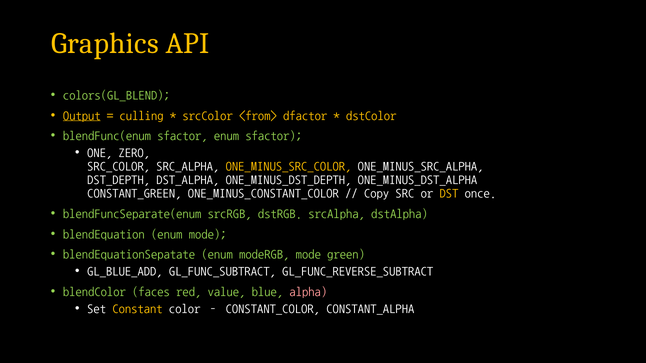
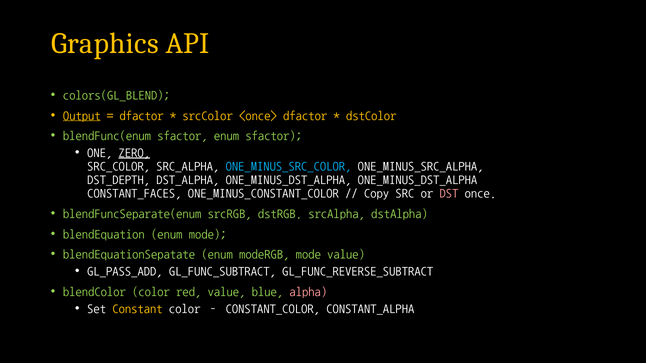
culling: culling -> dfactor (142, 116)
<from>: <from> -> <once> (258, 116)
ZERO underline: none -> present (134, 153)
ONE_MINUS_SRC_COLOR colour: yellow -> light blue (289, 166)
DST_ALPHA ONE_MINUS_DST_DEPTH: ONE_MINUS_DST_DEPTH -> ONE_MINUS_DST_ALPHA (289, 180)
CONSTANT_GREEN: CONSTANT_GREEN -> CONSTANT_FACES (134, 194)
DST colour: yellow -> pink (449, 194)
mode green: green -> value (346, 255)
GL_BLUE_ADD: GL_BLUE_ADD -> GL_PASS_ADD (125, 271)
blendColor faces: faces -> color (151, 292)
